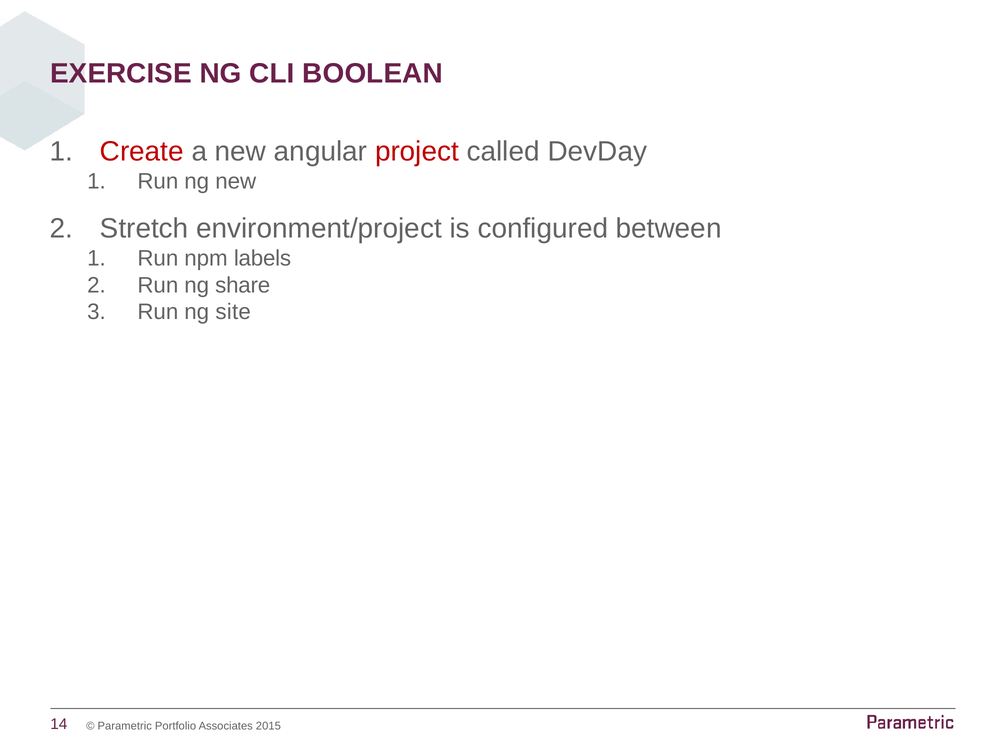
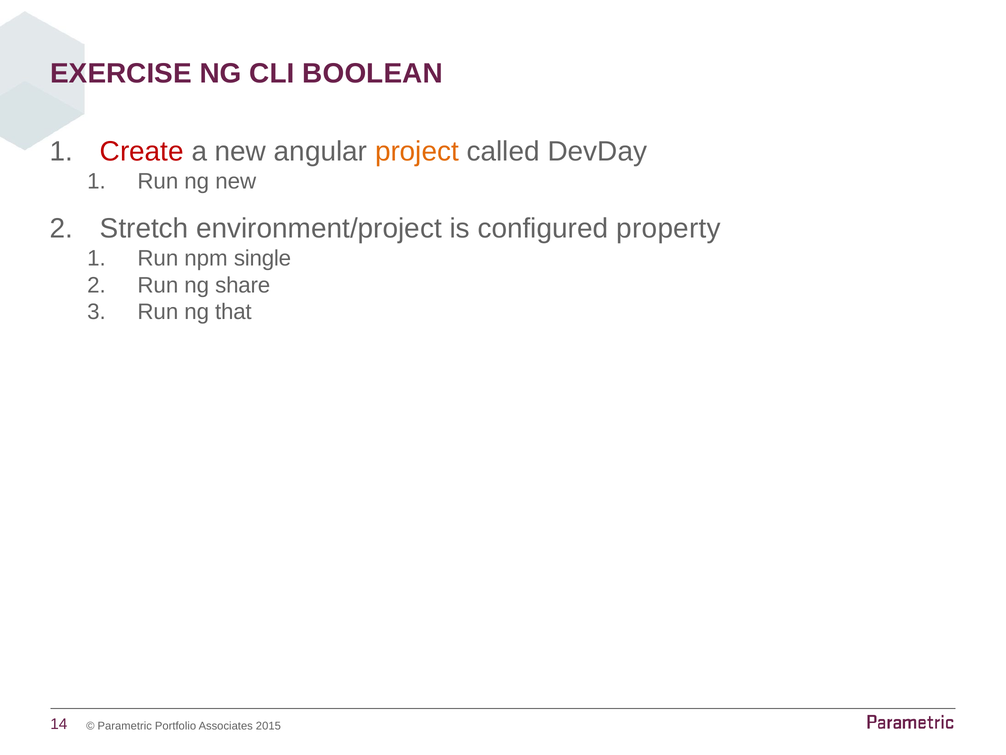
project colour: red -> orange (417, 151)
between: between -> property (669, 228)
labels: labels -> single (263, 258)
site: site -> that (233, 312)
